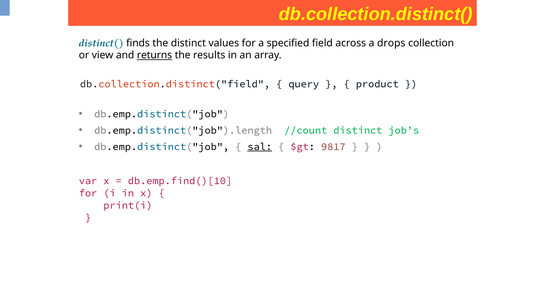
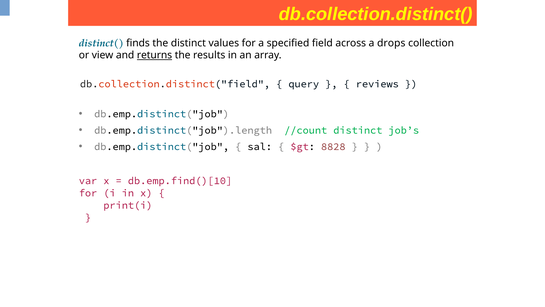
product: product -> reviews (377, 84)
sal underline: present -> none (260, 146)
9817: 9817 -> 8828 (333, 146)
